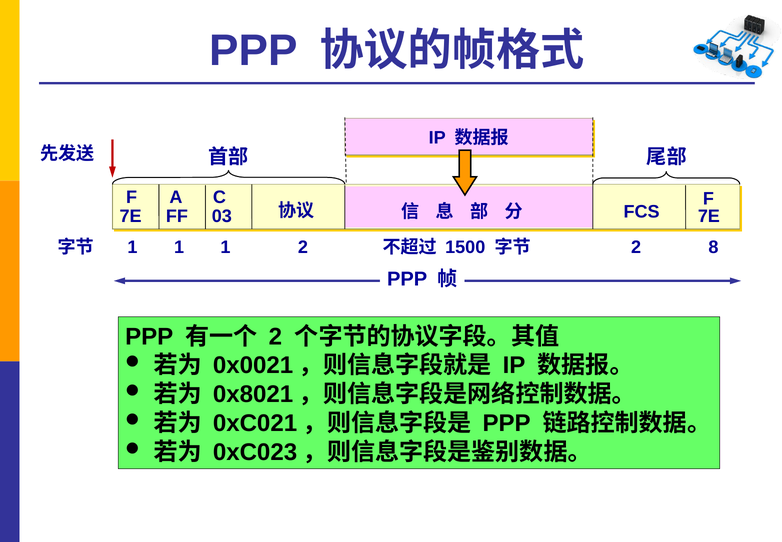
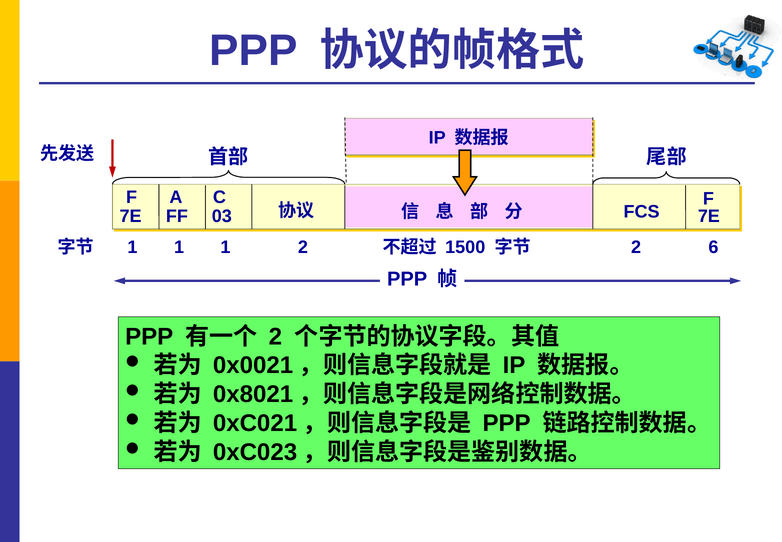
8: 8 -> 6 (713, 247)
